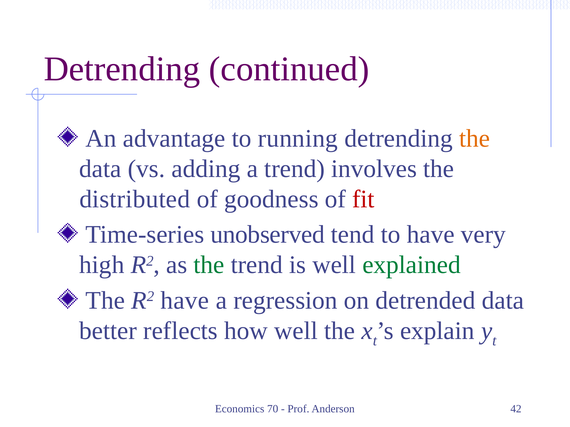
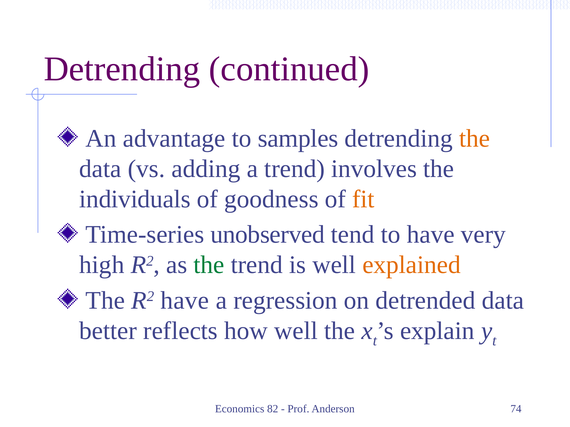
running: running -> samples (298, 139)
distributed: distributed -> individuals (135, 199)
fit colour: red -> orange (363, 199)
explained colour: green -> orange (412, 265)
70: 70 -> 82 (273, 409)
42: 42 -> 74 (516, 409)
